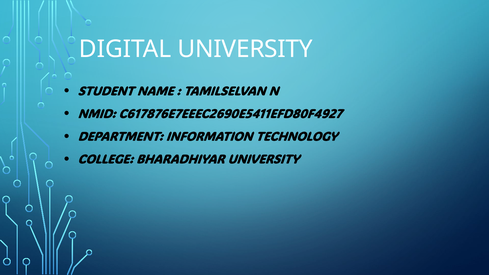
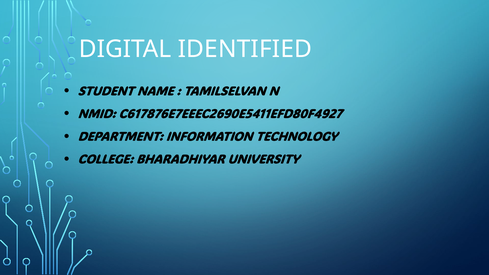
DIGITAL UNIVERSITY: UNIVERSITY -> IDENTIFIED (245, 49)
